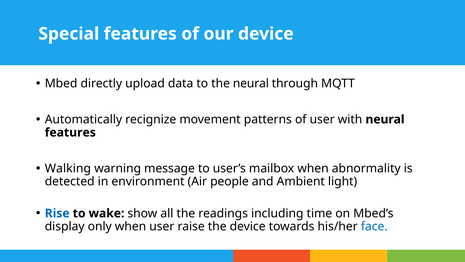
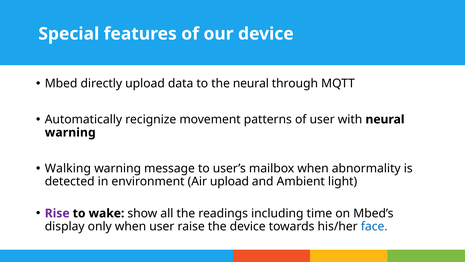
features: features -> warning (70, 132)
Air people: people -> upload (230, 181)
Rise colour: blue -> purple (57, 213)
